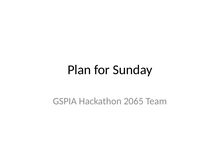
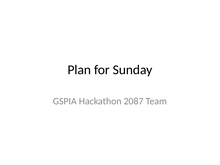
2065: 2065 -> 2087 (134, 101)
